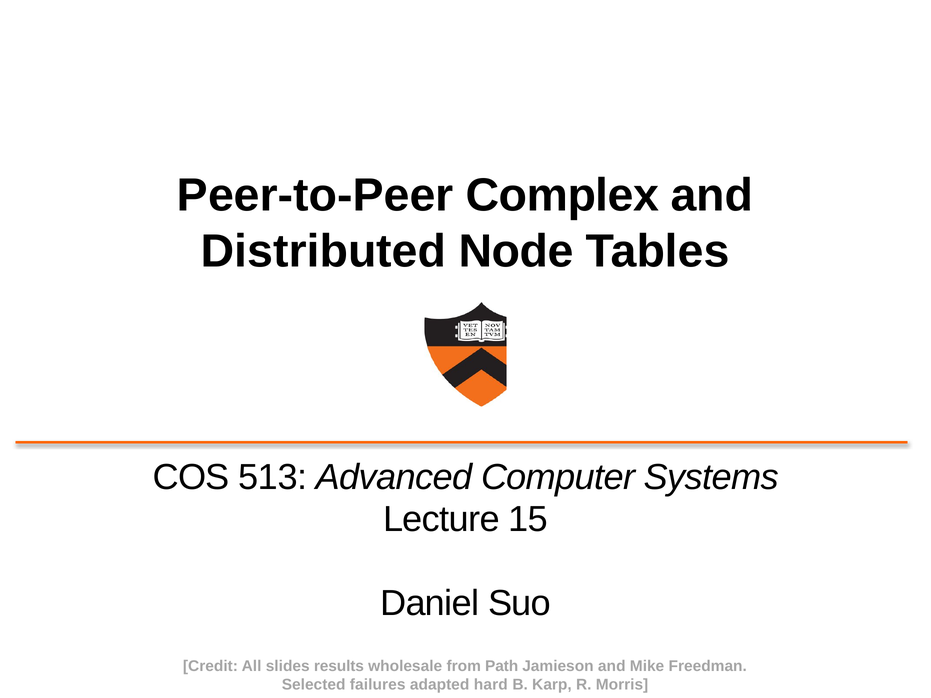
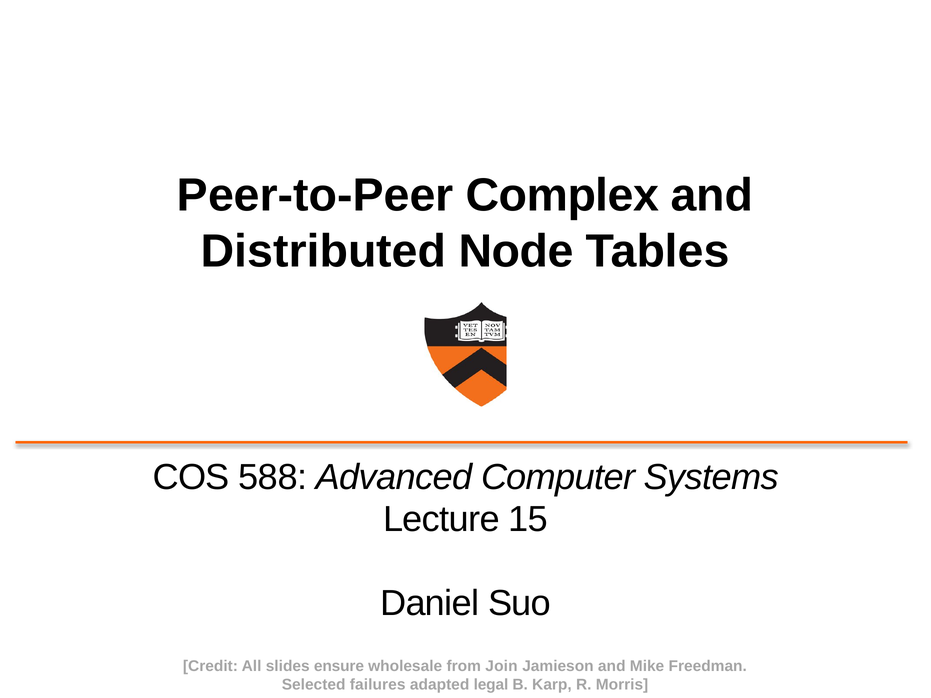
513: 513 -> 588 (273, 477)
results: results -> ensure (339, 666)
Path: Path -> Join (502, 666)
hard: hard -> legal (491, 685)
